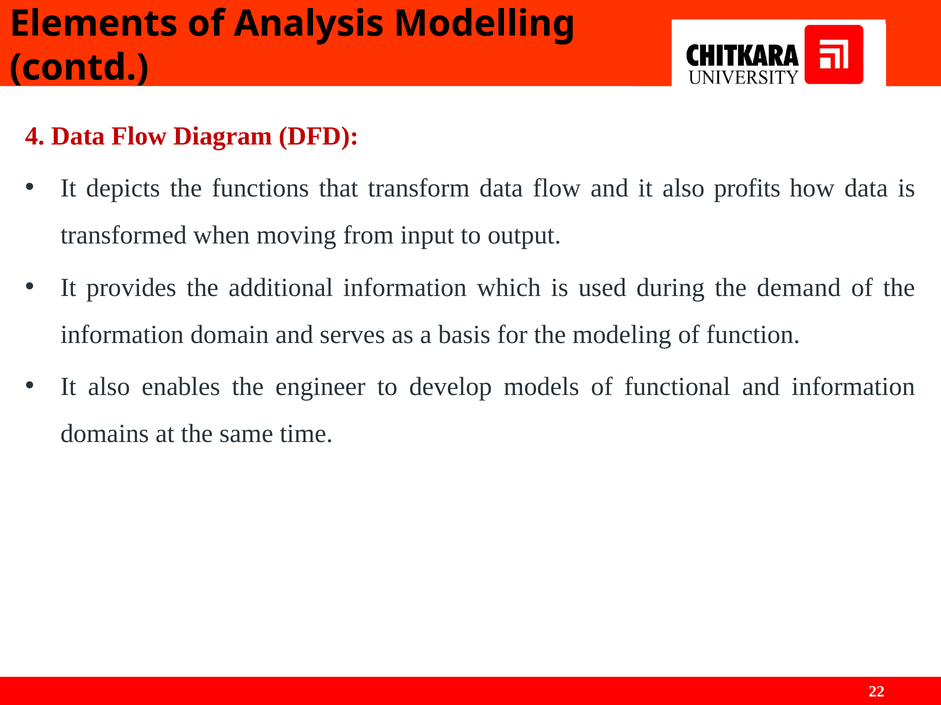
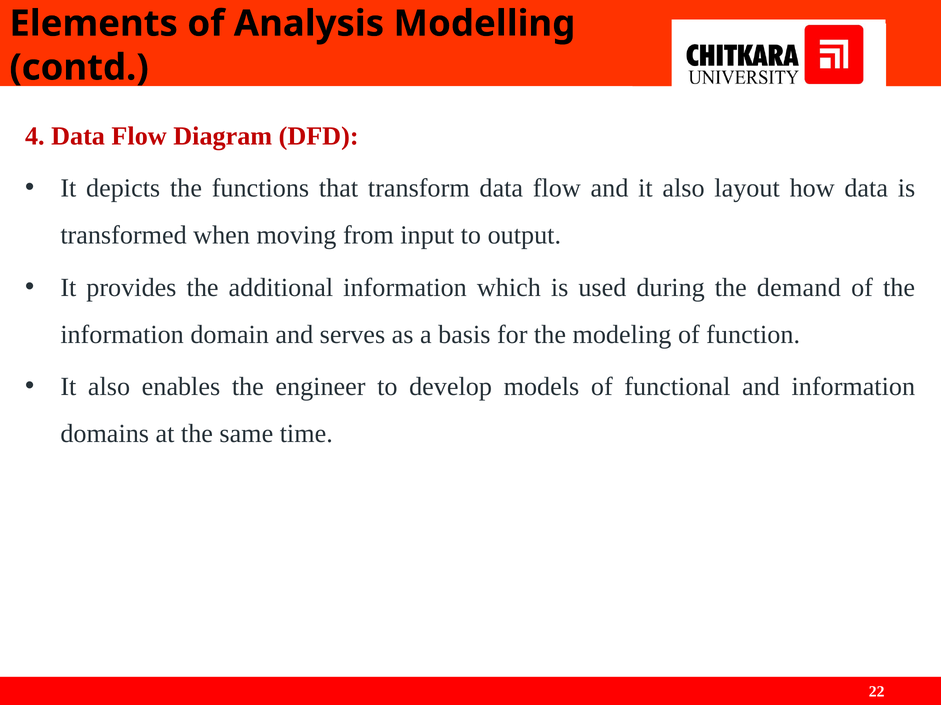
profits: profits -> layout (747, 189)
